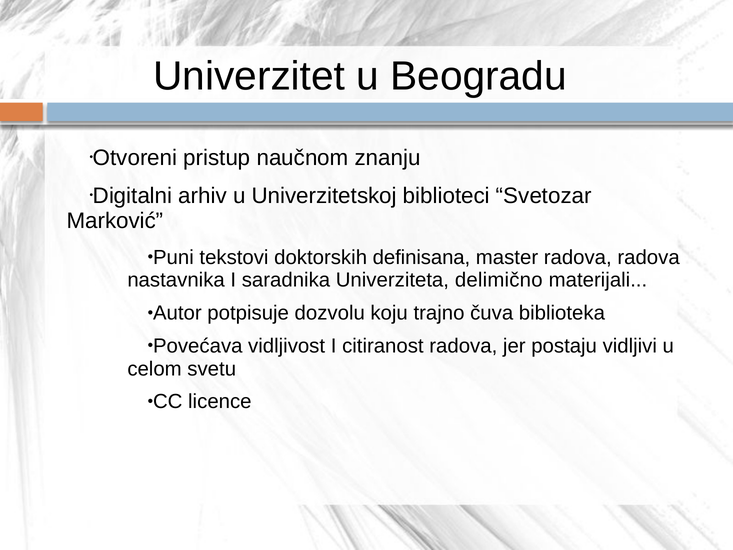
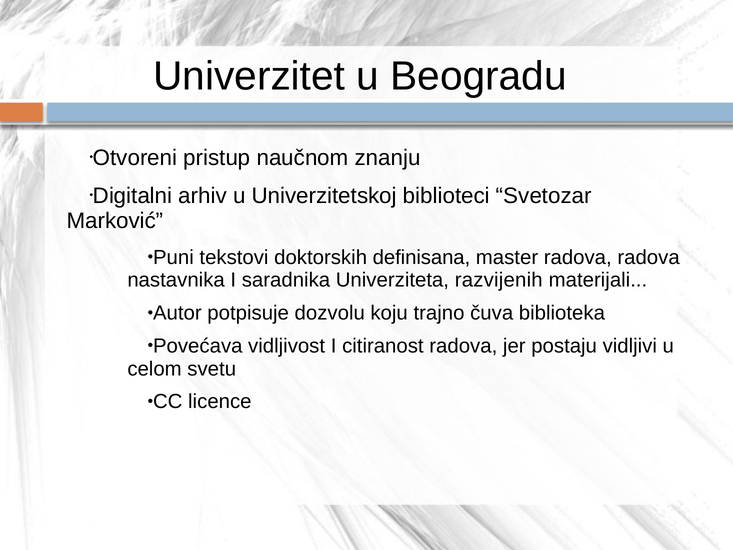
delimično: delimično -> razvijenih (499, 280)
